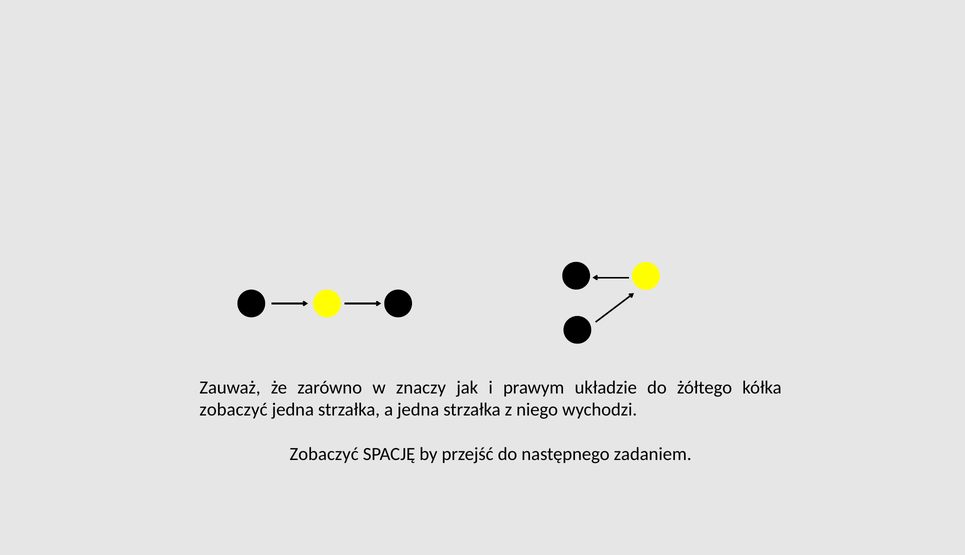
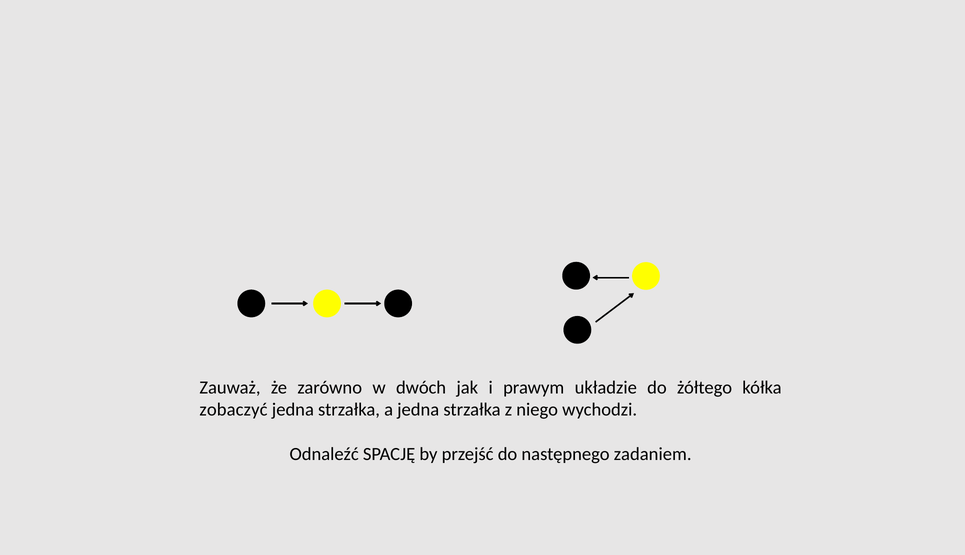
znaczy: znaczy -> dwóch (421, 388)
Zobaczyć: Zobaczyć -> Odnaleźć (324, 455)
